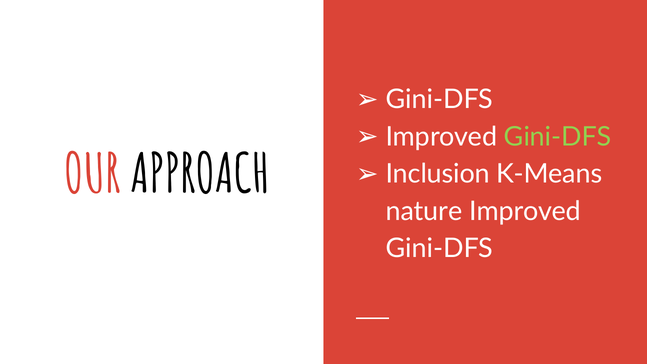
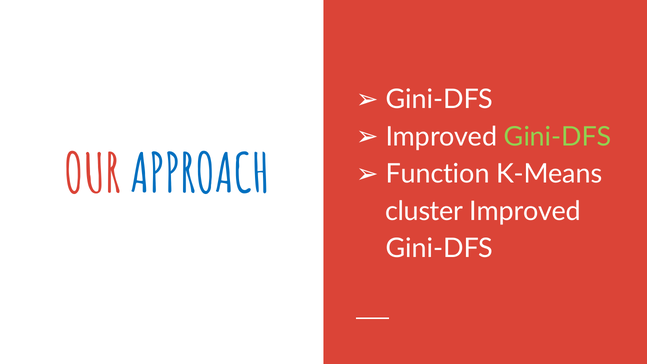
APPROACH colour: black -> blue (200, 175)
Inclusion: Inclusion -> Function (438, 174)
nature: nature -> cluster (424, 211)
